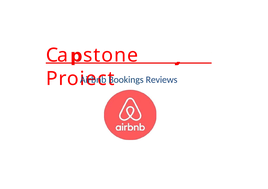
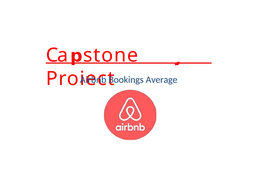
Reviews: Reviews -> Average (162, 80)
